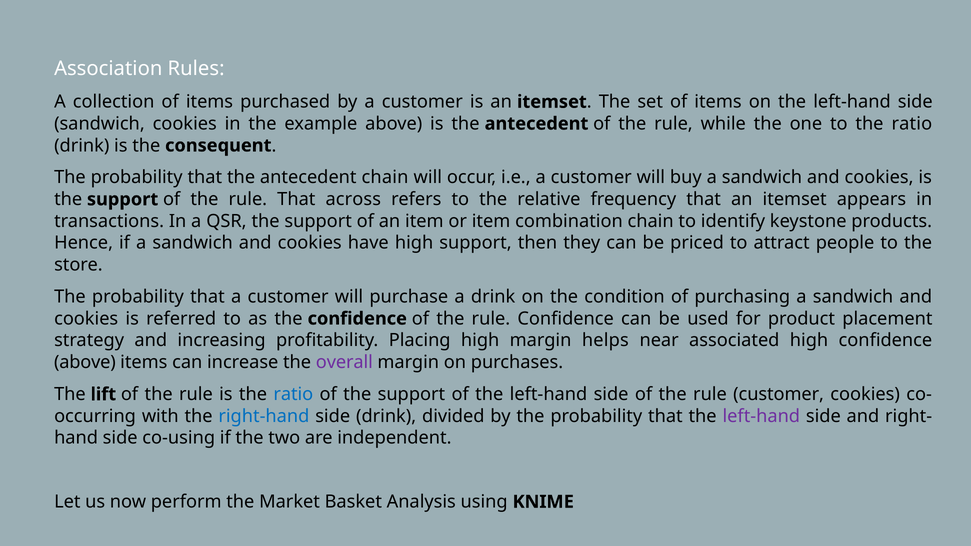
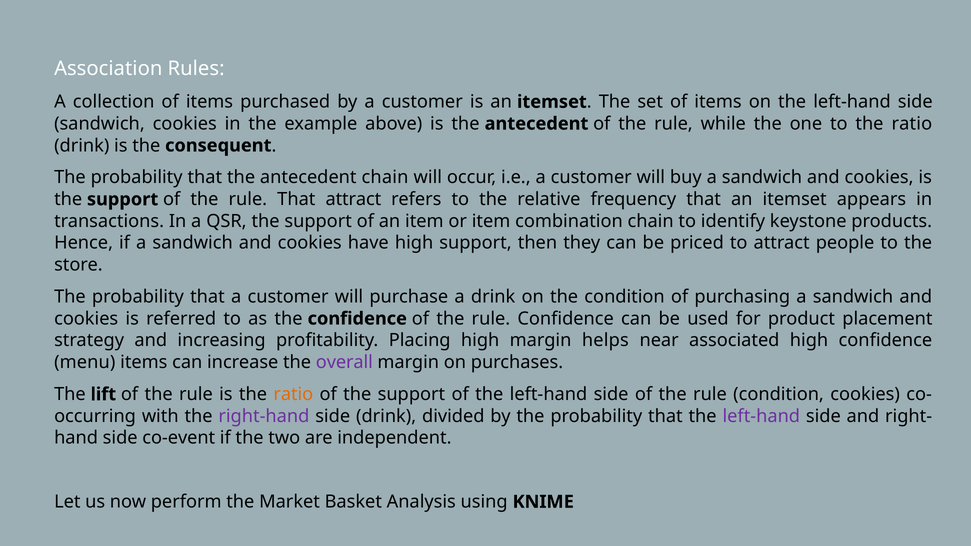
That across: across -> attract (353, 199)
above: above -> menu (85, 362)
ratio colour: blue -> orange (293, 394)
rule customer: customer -> condition (779, 394)
right-hand colour: blue -> purple (264, 416)
co-using: co-using -> co-event (179, 438)
